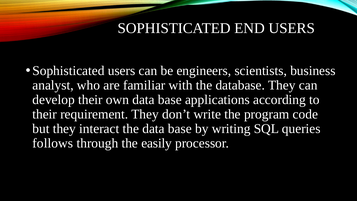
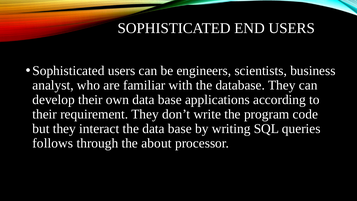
easily: easily -> about (156, 143)
